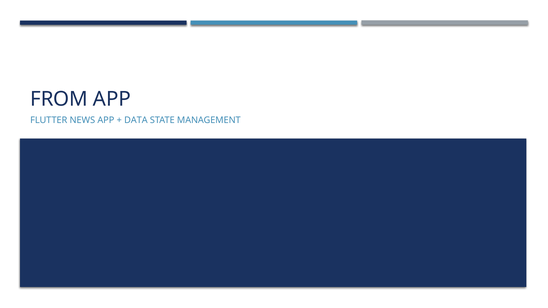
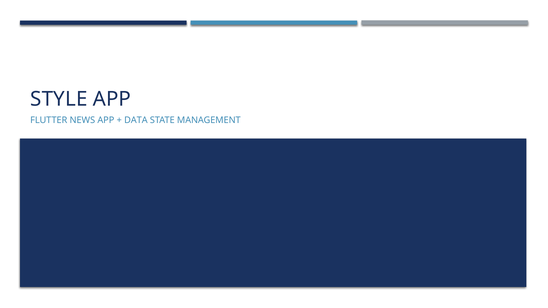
FROM: FROM -> STYLE (59, 99)
